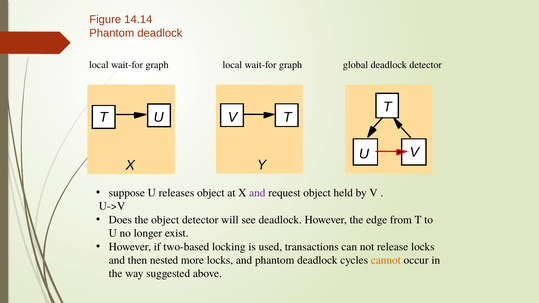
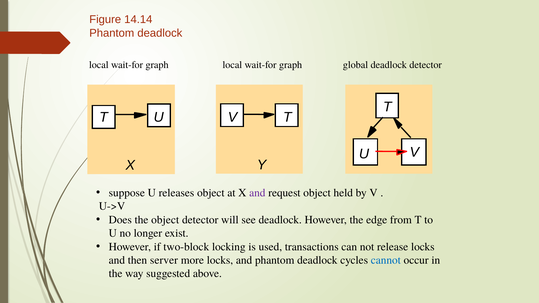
two-based: two-based -> two-block (186, 247)
nested: nested -> server (164, 260)
cannot colour: orange -> blue (386, 260)
